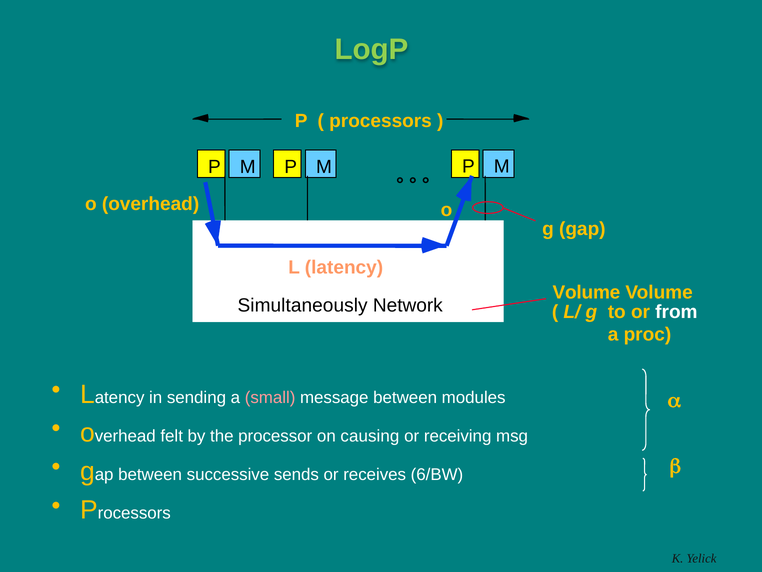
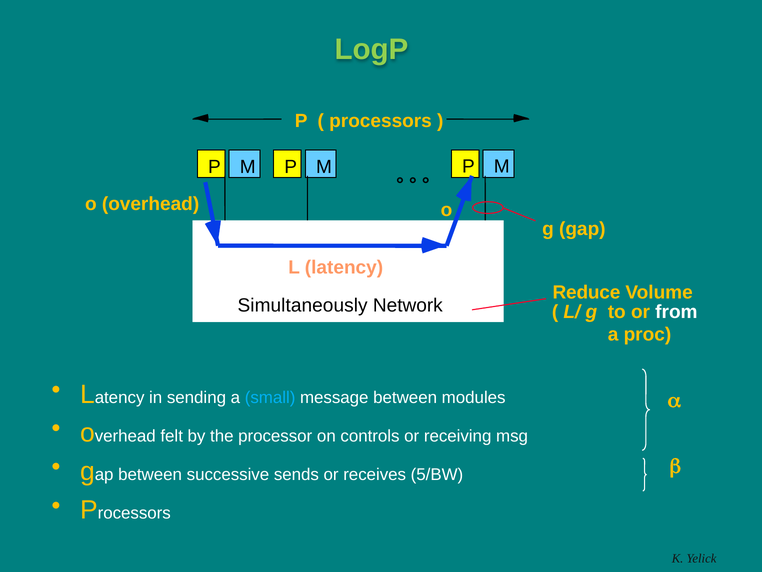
Volume: Volume -> Reduce (586, 292)
small colour: pink -> light blue (270, 397)
causing: causing -> controls (370, 436)
6/BW: 6/BW -> 5/BW (437, 474)
